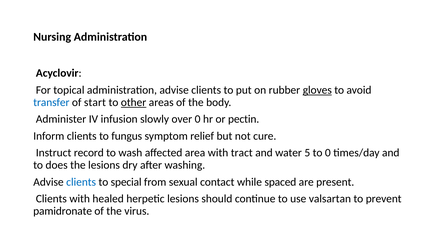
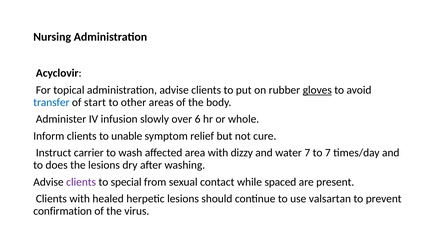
other underline: present -> none (134, 102)
over 0: 0 -> 6 (198, 119)
pectin: pectin -> whole (244, 119)
fungus: fungus -> unable (127, 136)
record: record -> carrier (89, 153)
tract: tract -> dizzy (242, 153)
water 5: 5 -> 7 (307, 153)
to 0: 0 -> 7 (328, 153)
clients colour: blue -> purple (81, 182)
pamidronate: pamidronate -> confirmation (63, 211)
